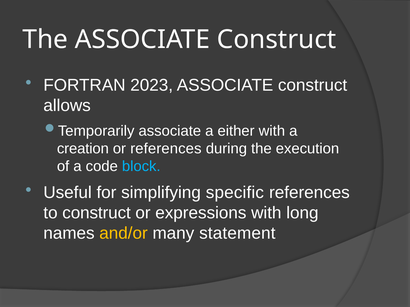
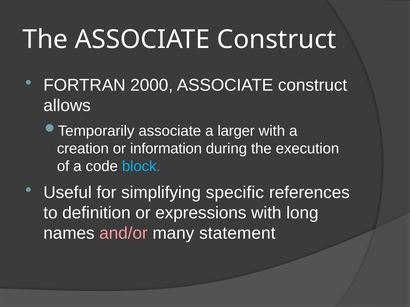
2023: 2023 -> 2000 (152, 85)
either: either -> larger (236, 131)
or references: references -> information (166, 149)
to construct: construct -> definition (96, 213)
and/or colour: yellow -> pink (124, 234)
